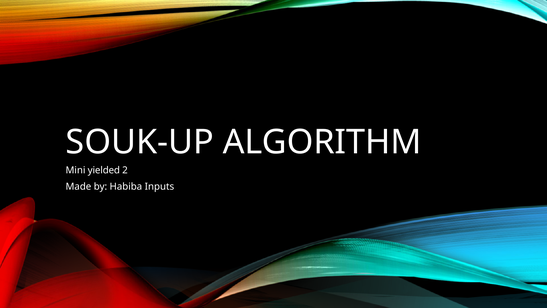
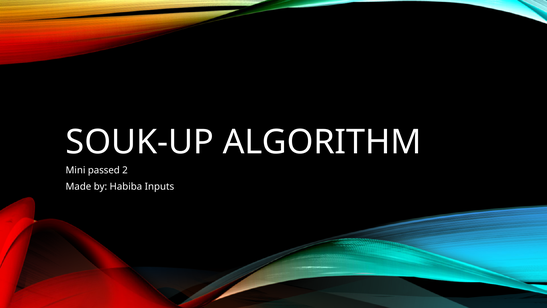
yielded: yielded -> passed (104, 170)
